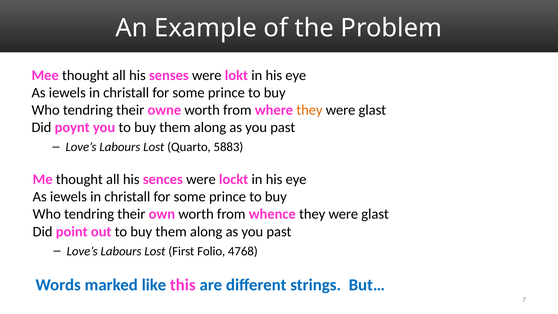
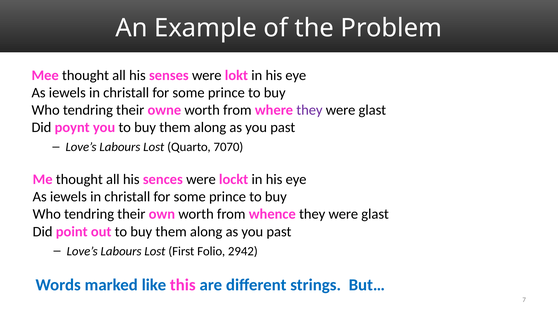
they colour: orange -> purple (309, 110)
5883: 5883 -> 7070 (228, 147)
4768: 4768 -> 2942 (243, 251)
